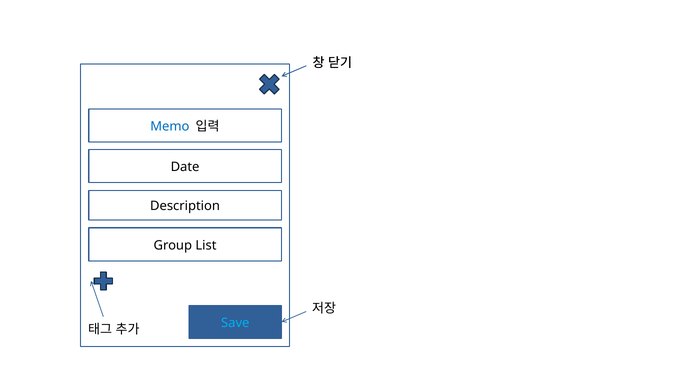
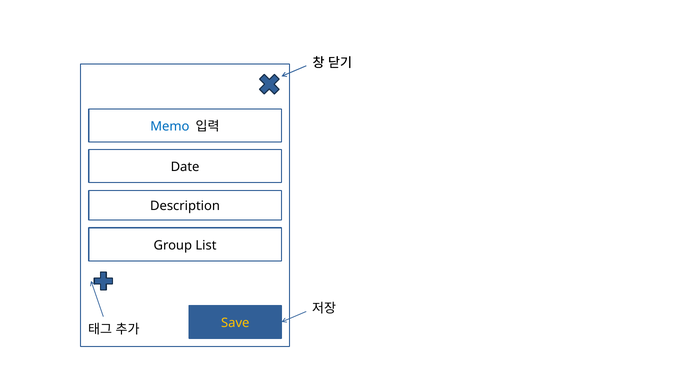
Save colour: light blue -> yellow (235, 323)
